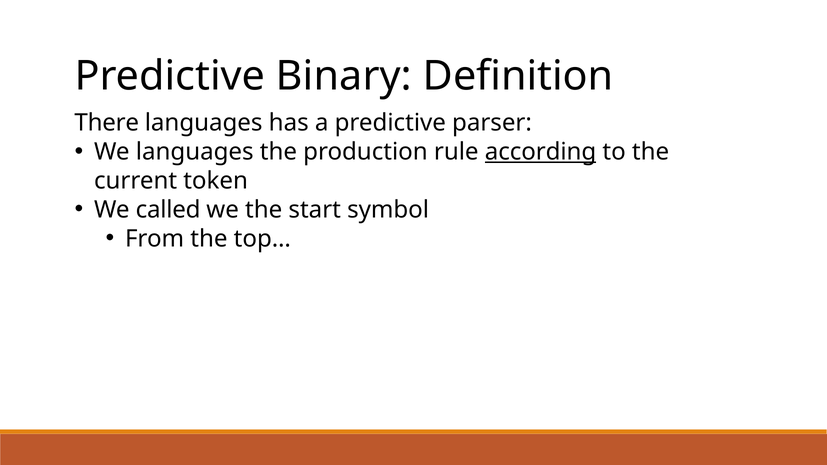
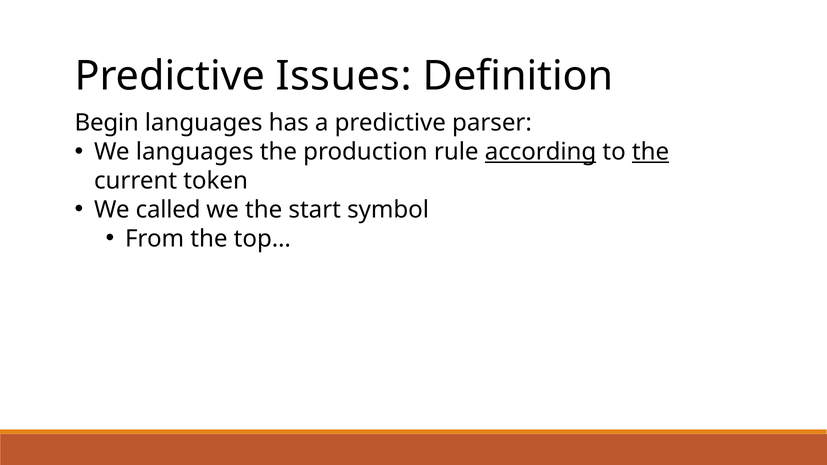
Binary: Binary -> Issues (344, 76)
There: There -> Begin (107, 123)
the underline: none -> present (651, 152)
